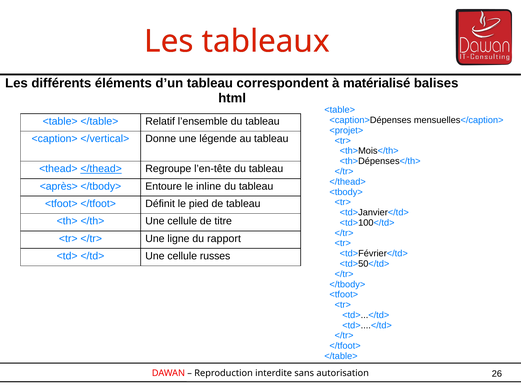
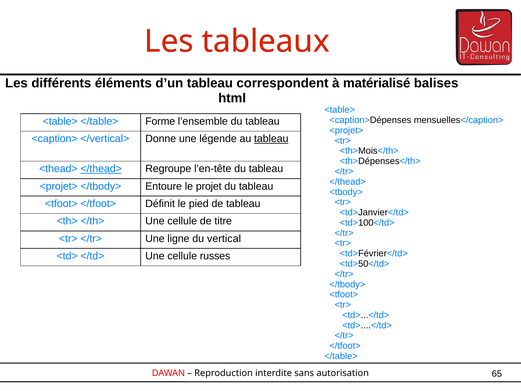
Relatif: Relatif -> Forme (160, 121)
tableau underline: none -> present (271, 139)
<après>: <après> -> <projet> (59, 186)
inline: inline -> projet (209, 186)
rapport: rapport -> vertical (224, 238)
26: 26 -> 65 (497, 374)
